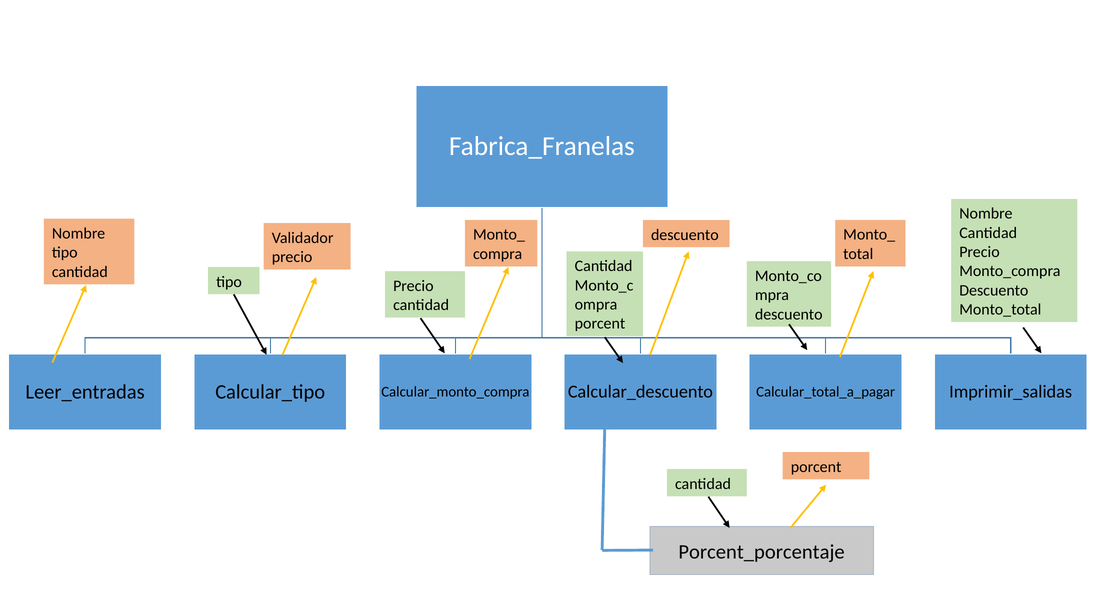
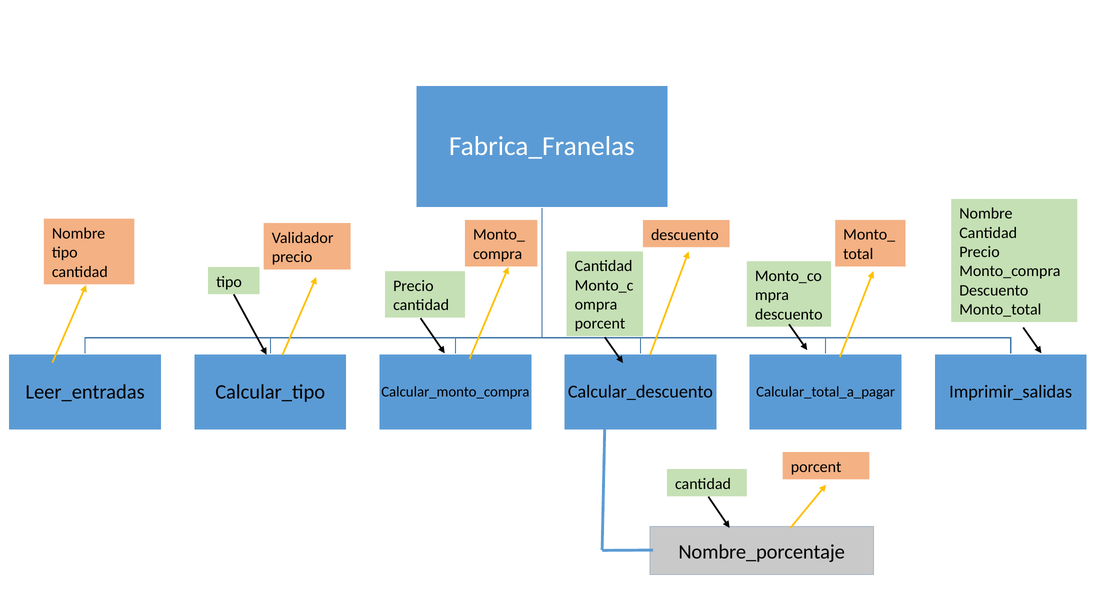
Porcent_porcentaje: Porcent_porcentaje -> Nombre_porcentaje (762, 552)
